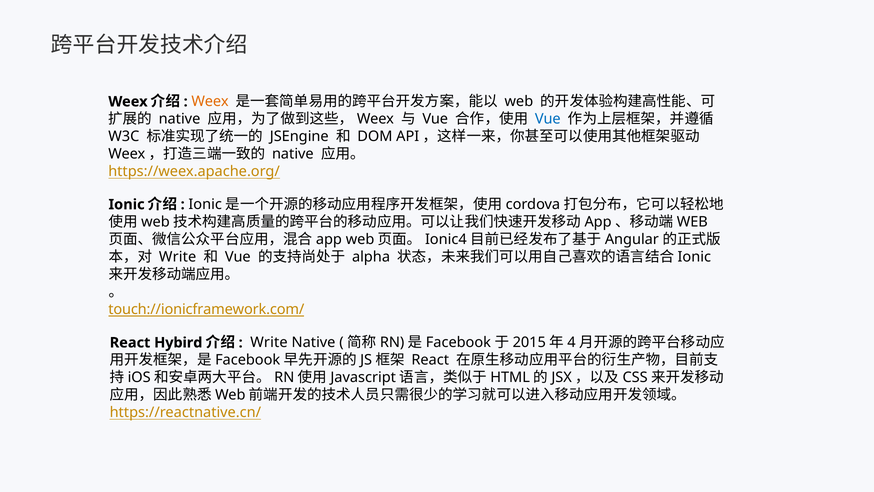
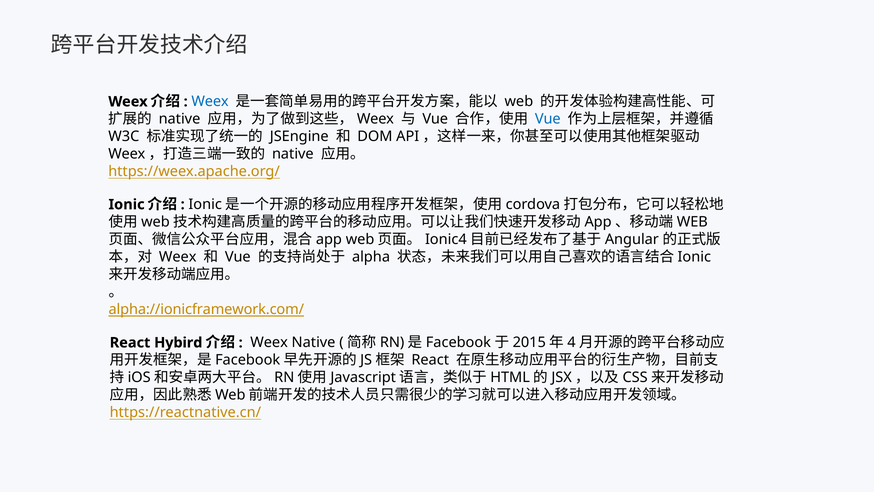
Weex colour: orange -> blue (210, 102)
Write: Write -> Weex (178, 257)
touch://ionicframework.com/: touch://ionicframework.com/ -> alpha://ionicframework.com/ (206, 309)
Write: Write -> Weex (269, 342)
